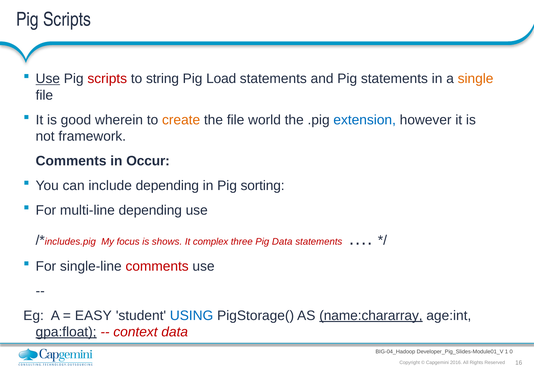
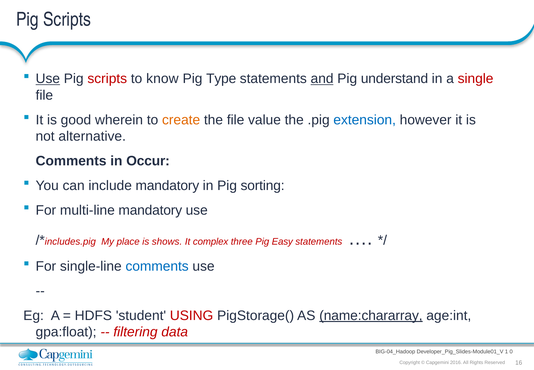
string: string -> know (162, 79)
Load: Load -> Type (221, 79)
and underline: none -> present (322, 79)
Pig statements: statements -> understand (394, 79)
single colour: orange -> red (476, 79)
world: world -> value (264, 120)
framework: framework -> alternative (92, 136)
include depending: depending -> mandatory (167, 185)
multi-line depending: depending -> mandatory (150, 210)
focus: focus -> place (128, 242)
Pig Data: Data -> Easy (282, 242)
comments colour: red -> blue (157, 266)
EASY: EASY -> HDFS (93, 315)
USING colour: blue -> red (192, 315)
gpa:float underline: present -> none (66, 332)
context: context -> filtering (135, 332)
